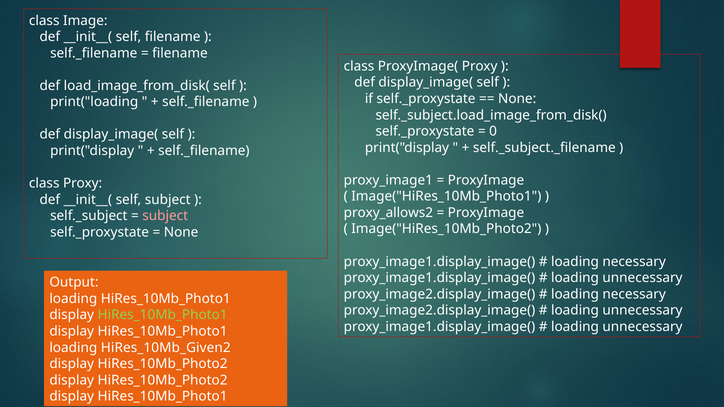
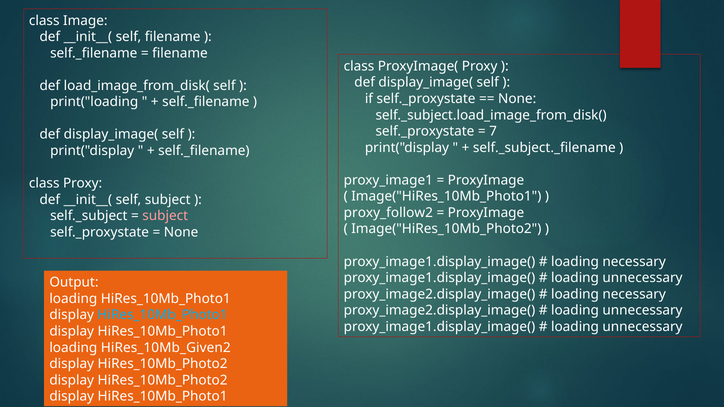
0: 0 -> 7 (493, 131)
proxy_allows2: proxy_allows2 -> proxy_follow2 (388, 213)
HiRes_10Mb_Photo1 colour: light green -> light blue (163, 315)
